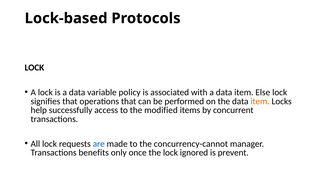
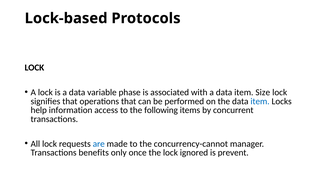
policy: policy -> phase (130, 92)
Else: Else -> Size (263, 92)
item colour: orange -> blue (260, 101)
successfully: successfully -> information (71, 110)
modified: modified -> following (161, 110)
